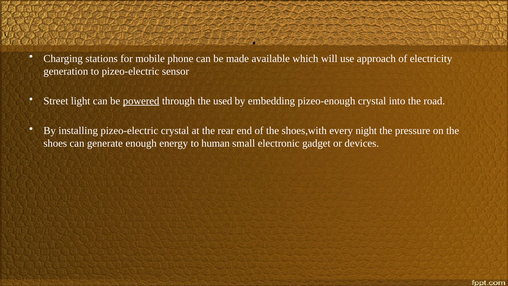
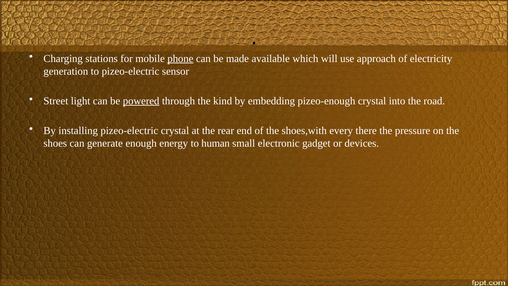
phone underline: none -> present (180, 58)
used: used -> kind (223, 101)
night: night -> there (366, 130)
